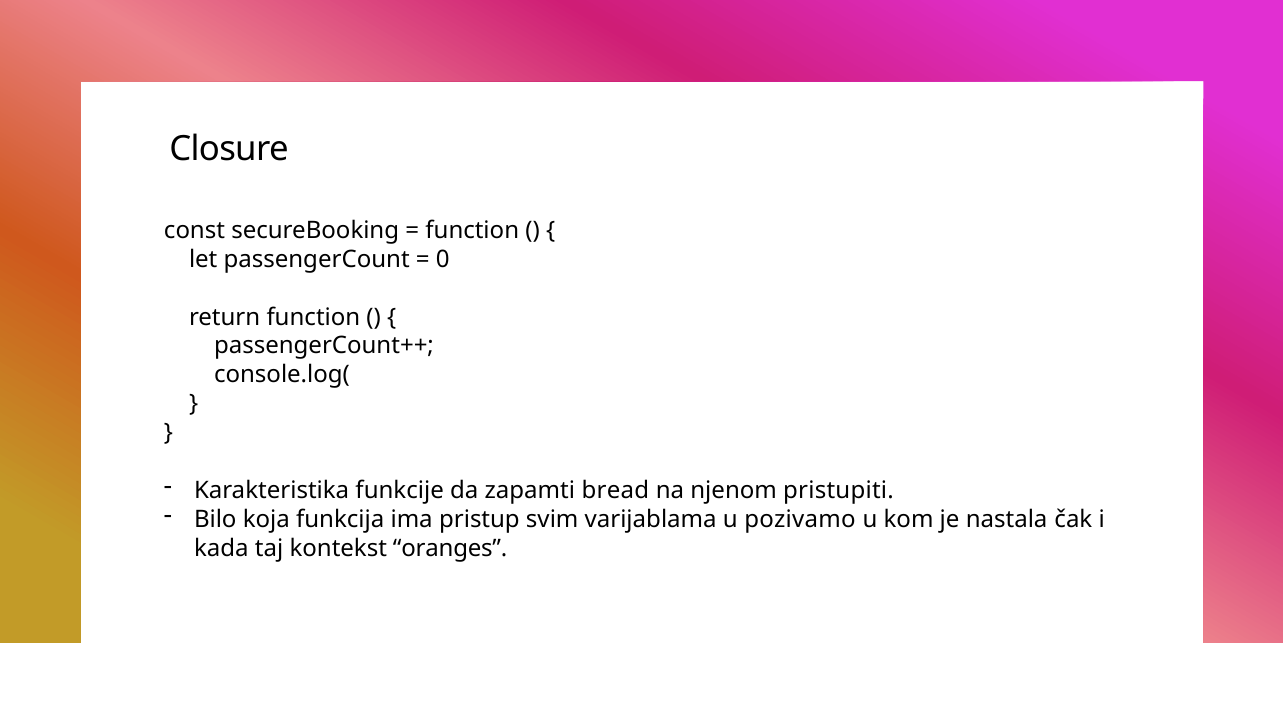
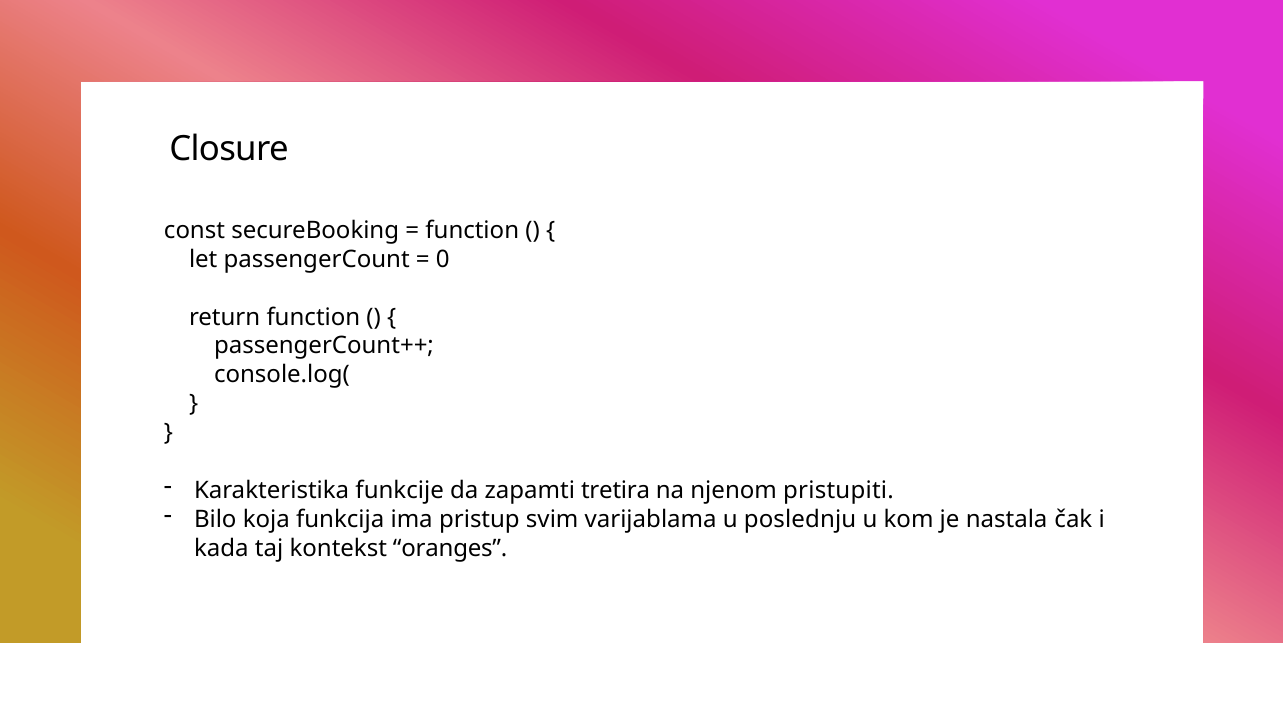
bread: bread -> tretira (616, 490)
pozivamo: pozivamo -> poslednju (800, 519)
